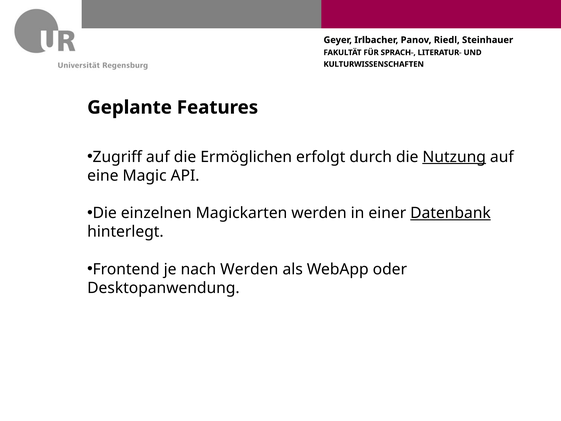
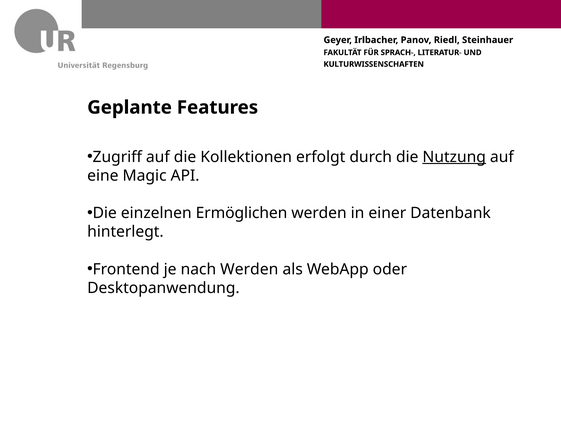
Ermöglichen: Ermöglichen -> Kollektionen (246, 157)
Magickarten: Magickarten -> Ermöglichen (242, 213)
Datenbank underline: present -> none (451, 213)
